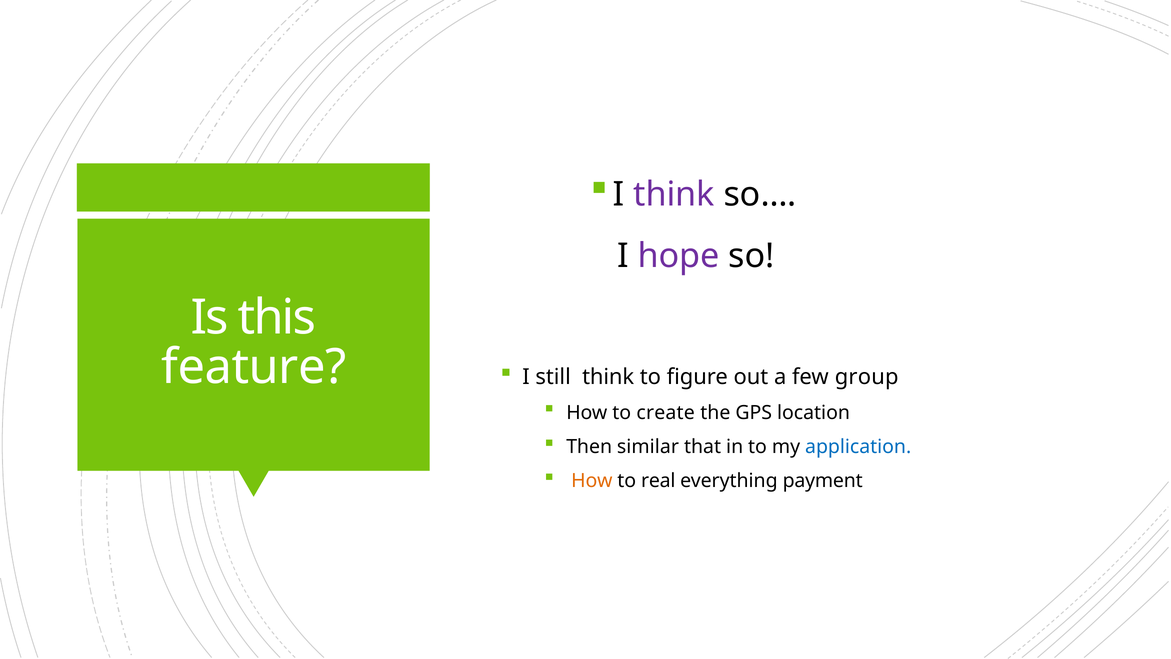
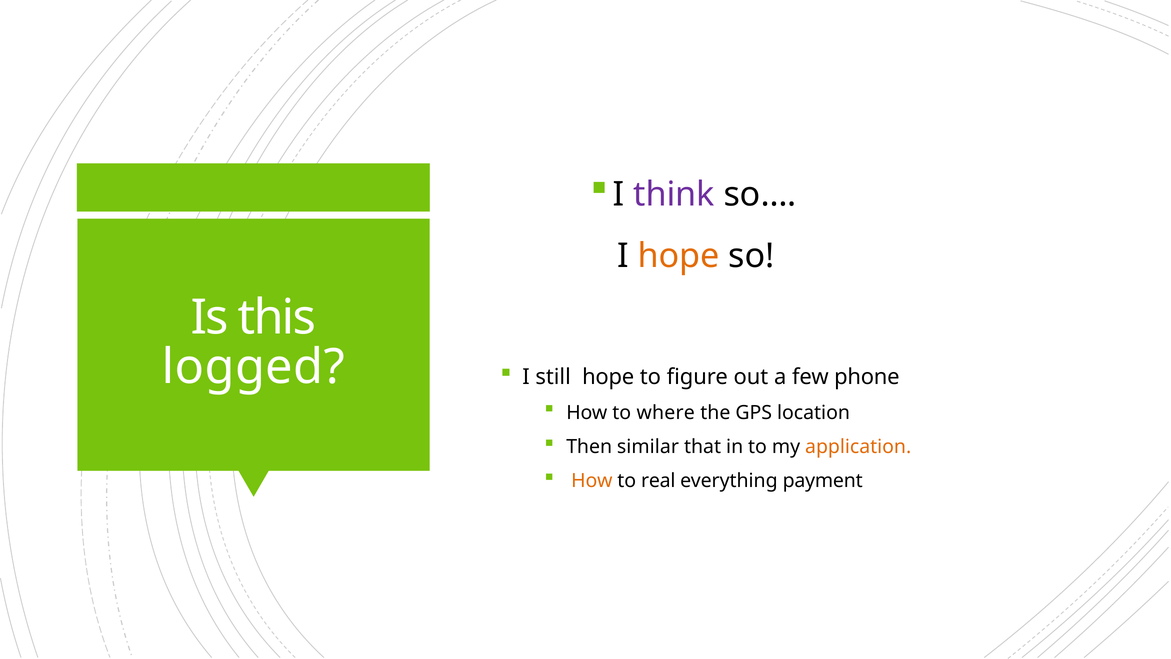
hope colour: purple -> orange (679, 256)
feature: feature -> logged (253, 367)
still think: think -> hope (608, 377)
group: group -> phone (867, 377)
create: create -> where (666, 412)
application colour: blue -> orange (858, 447)
